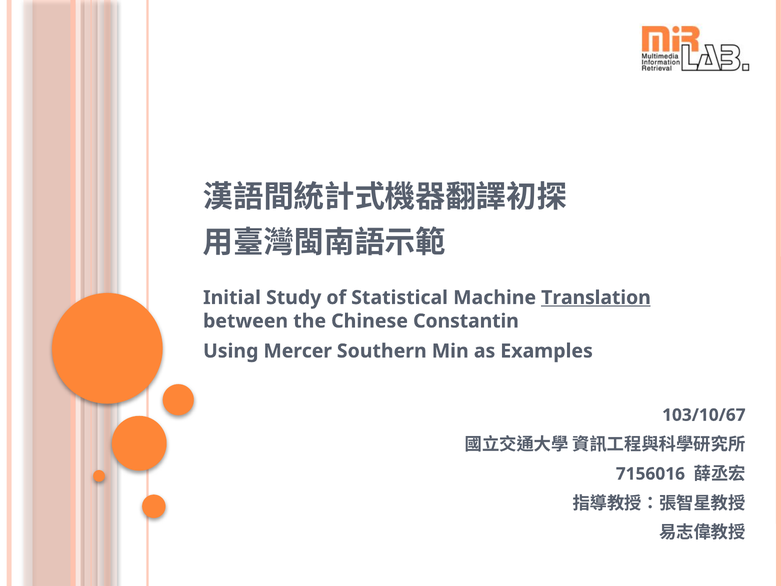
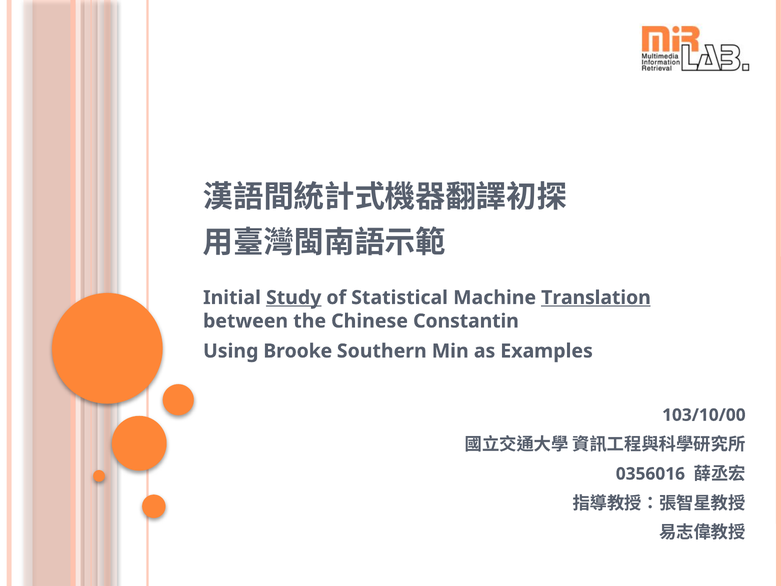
Study underline: none -> present (294, 298)
Mercer: Mercer -> Brooke (298, 351)
103/10/67: 103/10/67 -> 103/10/00 (704, 415)
7156016: 7156016 -> 0356016 (650, 474)
